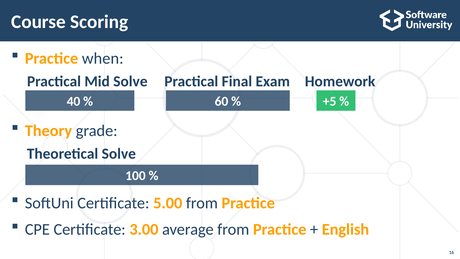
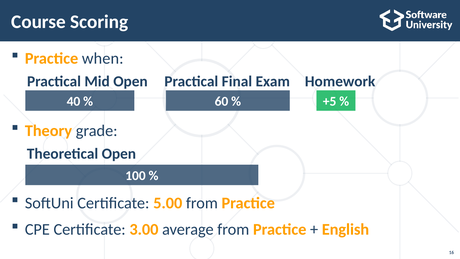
Mid Solve: Solve -> Open (130, 81)
Theoretical Solve: Solve -> Open (119, 154)
